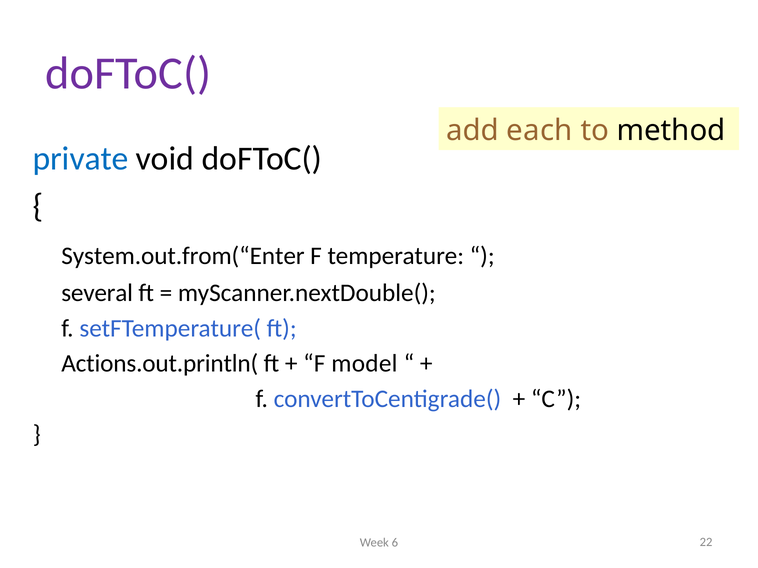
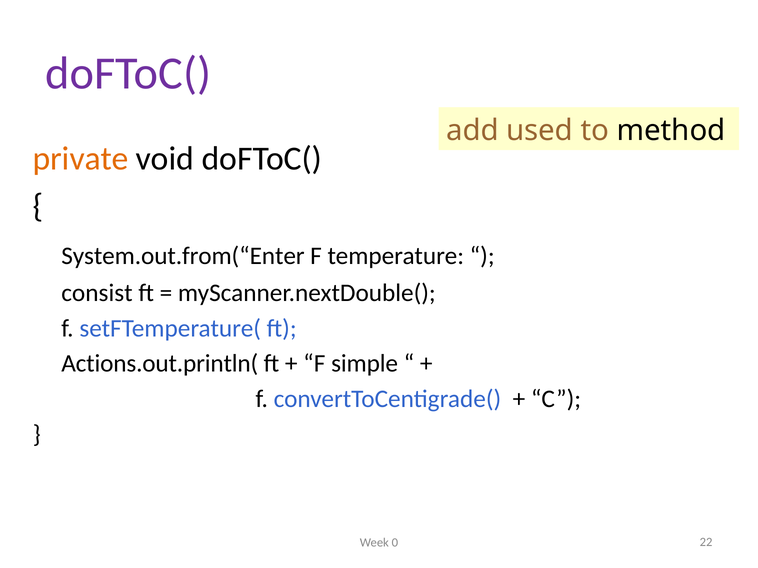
each: each -> used (540, 131)
private colour: blue -> orange (81, 159)
several: several -> consist (97, 293)
model: model -> simple (365, 364)
6: 6 -> 0 (395, 543)
